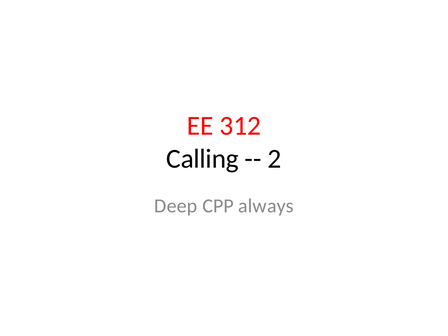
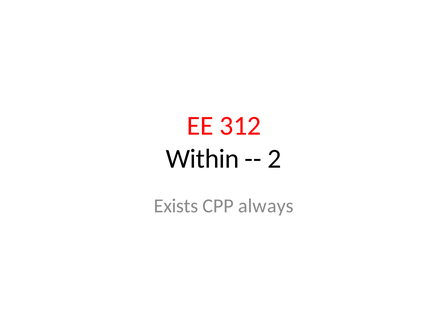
Calling: Calling -> Within (203, 159)
Deep: Deep -> Exists (176, 206)
